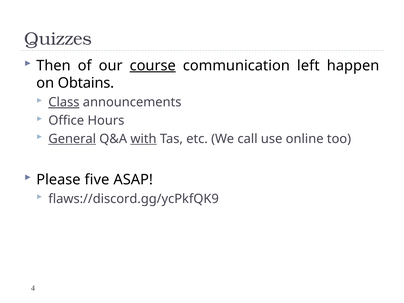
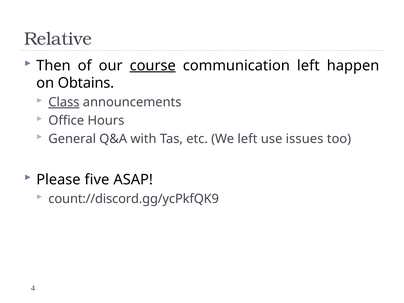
Quizzes: Quizzes -> Relative (58, 39)
General underline: present -> none (72, 139)
with underline: present -> none (143, 139)
We call: call -> left (247, 139)
online: online -> issues (305, 139)
flaws://discord.gg/ycPkfQK9: flaws://discord.gg/ycPkfQK9 -> count://discord.gg/ycPkfQK9 (134, 199)
